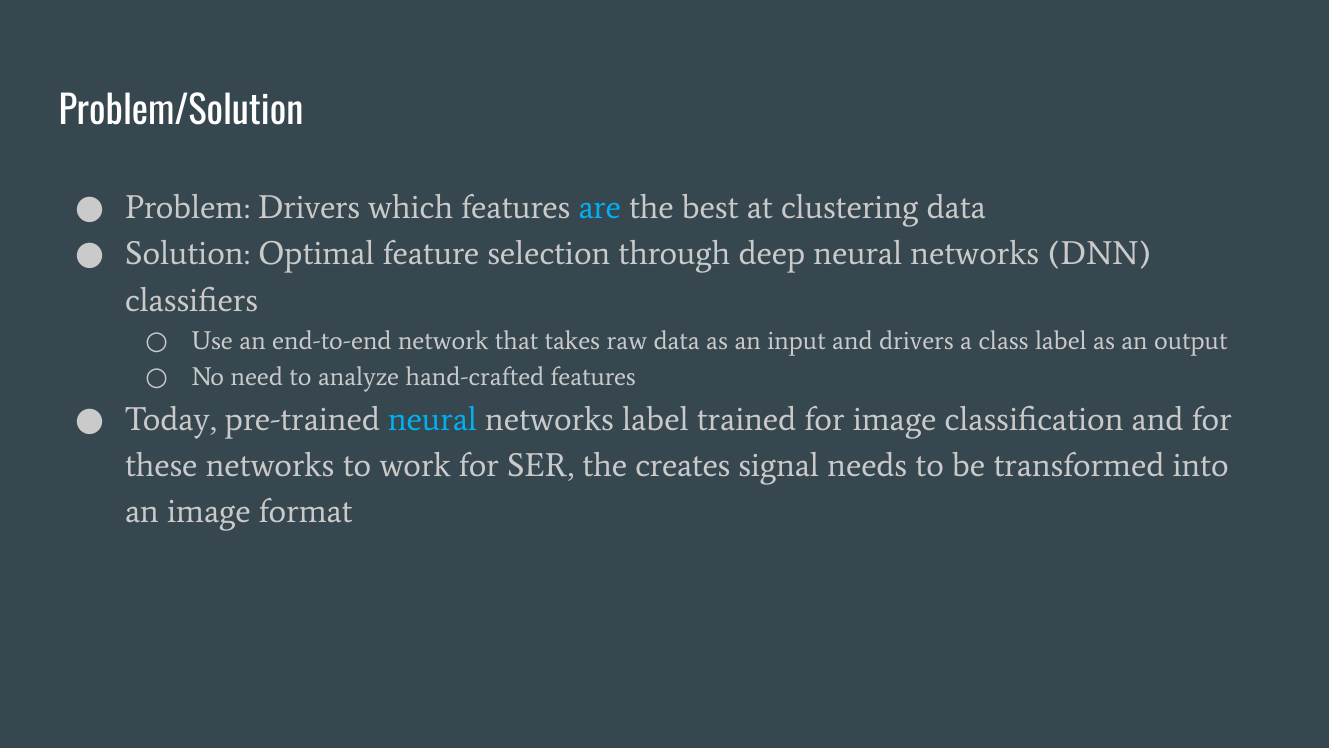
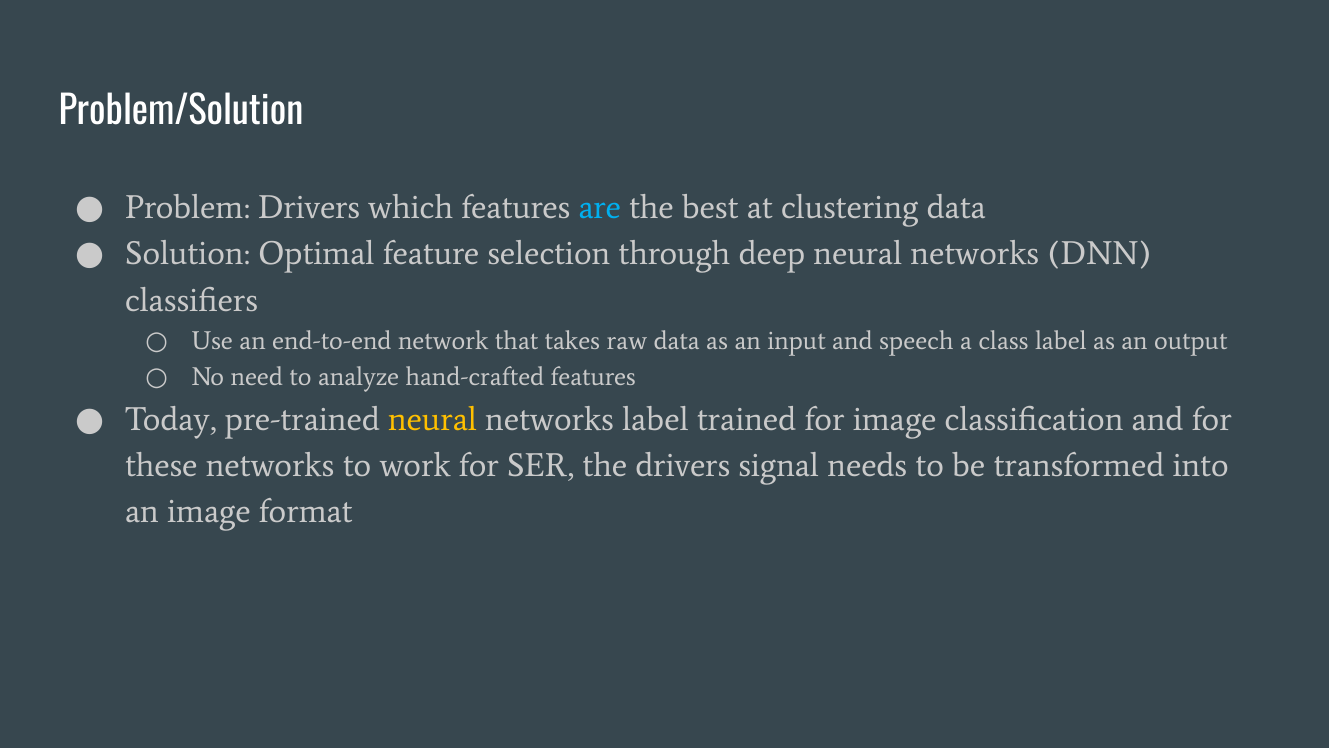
and drivers: drivers -> speech (916, 341)
neural colour: light blue -> yellow (433, 419)
the creates: creates -> drivers (683, 465)
